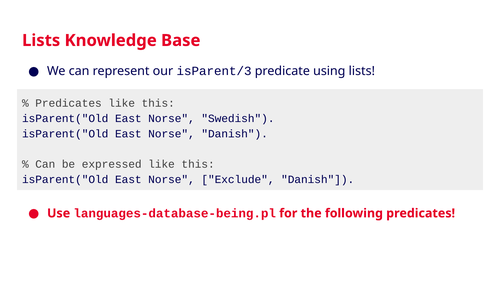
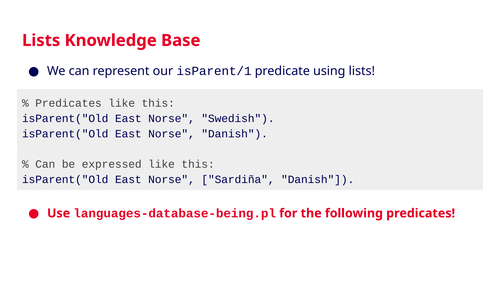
isParent/3: isParent/3 -> isParent/1 (214, 71)
Exclude: Exclude -> Sardiña (238, 180)
